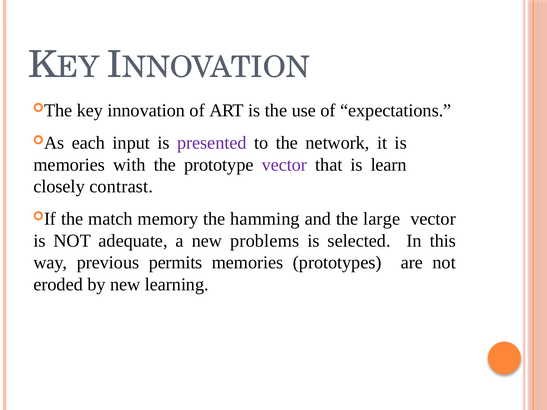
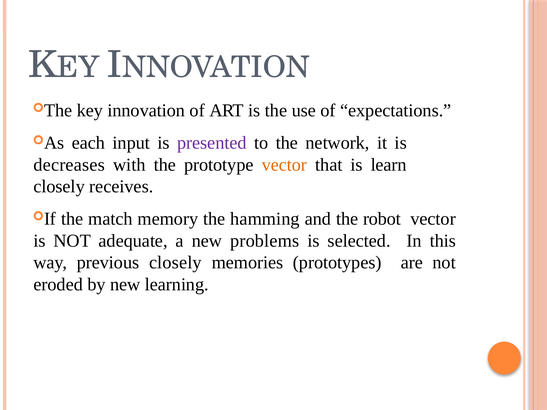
memories: memories -> decreases (69, 165)
vector colour: purple -> orange (284, 165)
contrast: contrast -> receives (121, 187)
large: large -> robot (382, 219)
previous permits: permits -> closely (175, 263)
